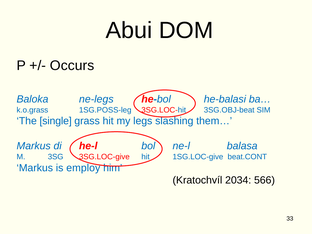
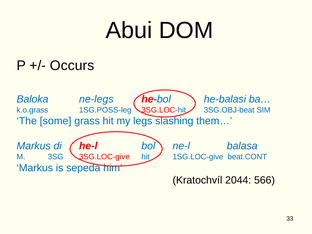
single: single -> some (56, 121)
employ: employ -> sepeda (83, 168)
2034: 2034 -> 2044 (238, 180)
